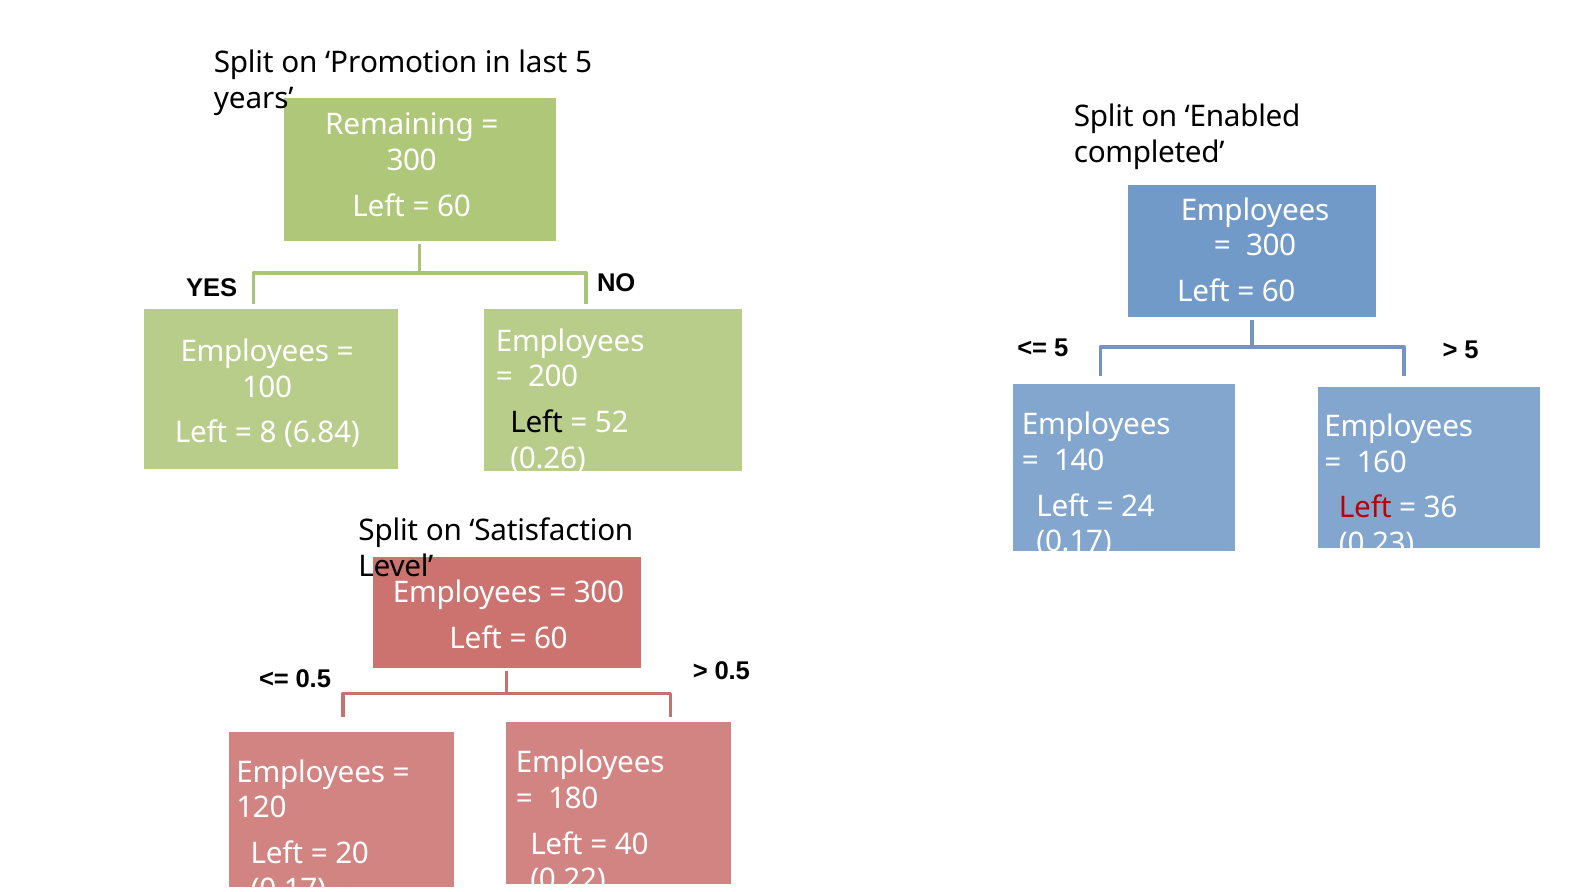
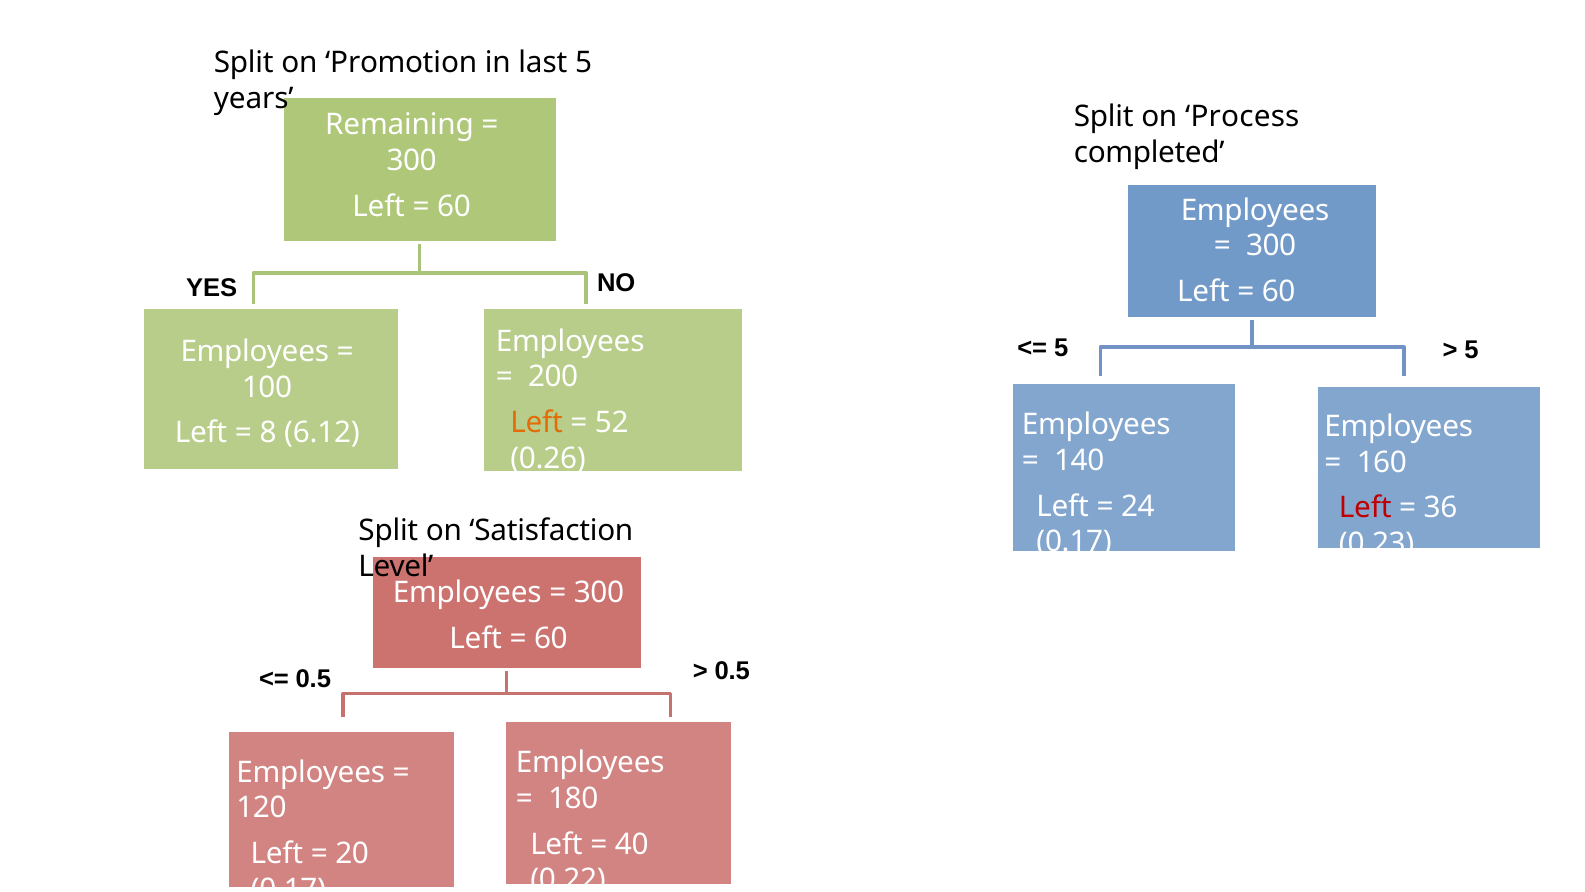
Enabled: Enabled -> Process (1242, 117)
Left colour: black -> orange (537, 422)
6.84: 6.84 -> 6.12 (322, 433)
